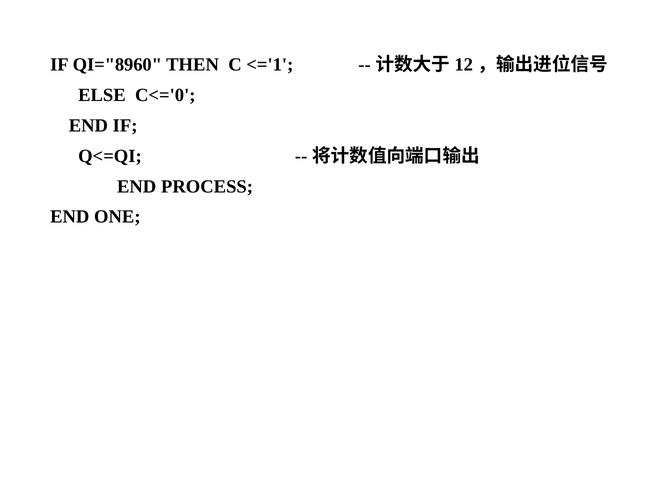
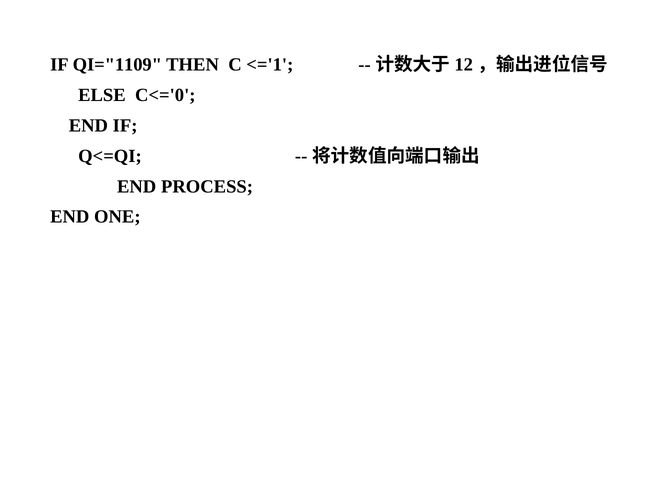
QI="8960: QI="8960 -> QI="1109 (117, 65)
